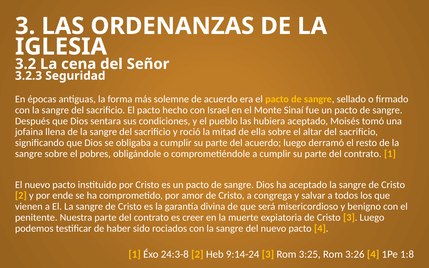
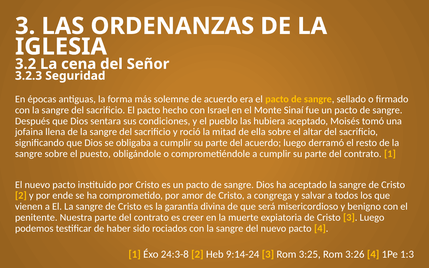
pobres: pobres -> puesto (95, 154)
1:8: 1:8 -> 1:3 (407, 254)
